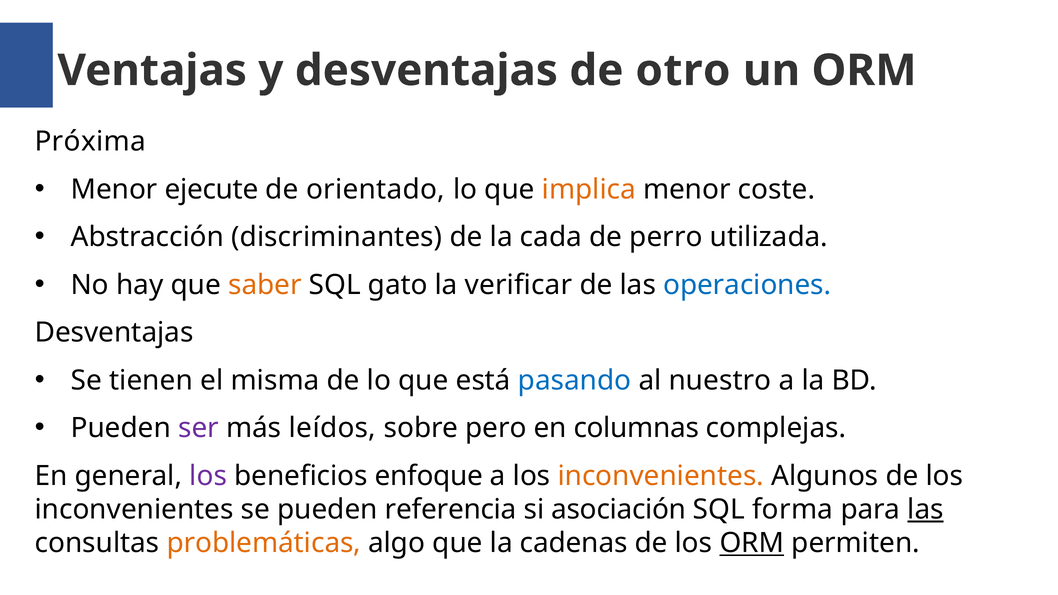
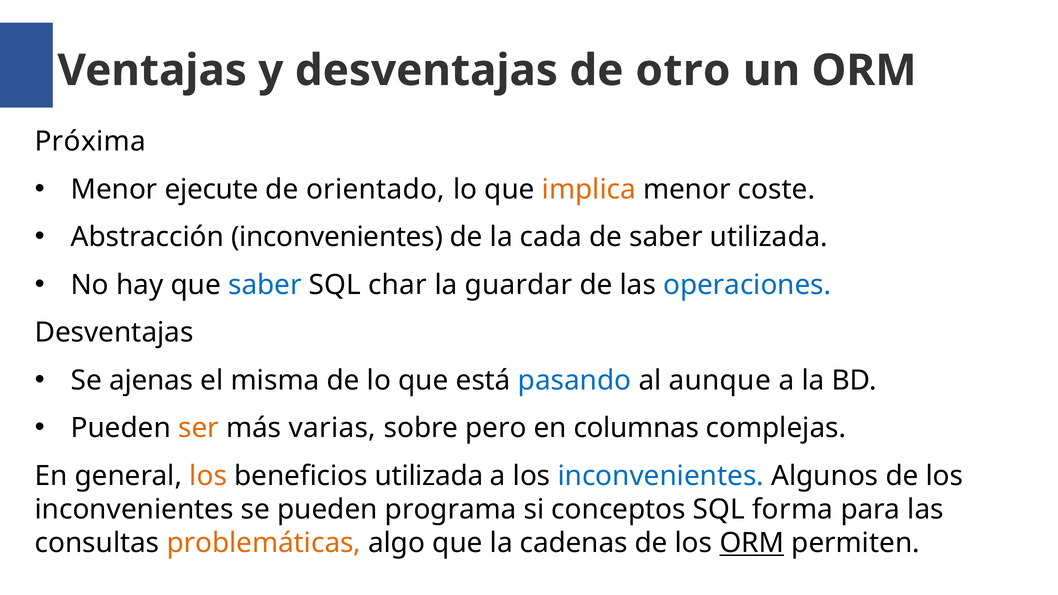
Abstracción discriminantes: discriminantes -> inconvenientes (337, 237)
de perro: perro -> saber (666, 237)
saber colour: orange -> blue (265, 285)
gato: gato -> char (398, 285)
verificar: verificar -> guardar (518, 285)
tienen: tienen -> ajenas (151, 381)
nuestro: nuestro -> aunque (720, 381)
ser colour: purple -> orange (198, 428)
leídos: leídos -> varias (332, 428)
los colour: purple -> orange (208, 476)
beneficios enfoque: enfoque -> utilizada (429, 476)
inconvenientes colour: orange -> blue (661, 476)
referencia: referencia -> programa (451, 510)
asociación: asociación -> conceptos (619, 510)
las underline: present -> none (926, 510)
